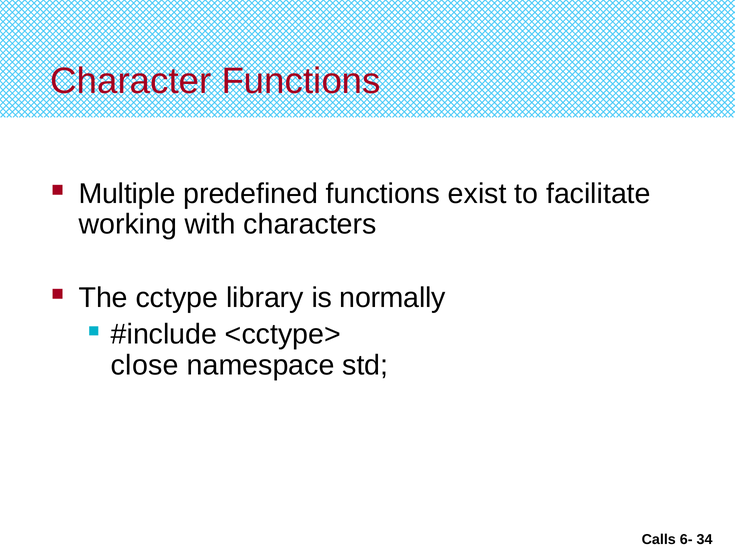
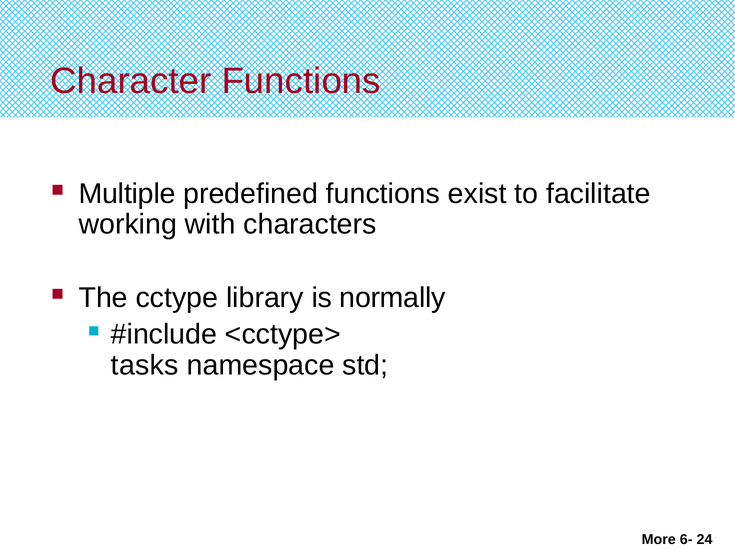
close: close -> tasks (145, 365)
Calls: Calls -> More (659, 540)
34: 34 -> 24 (705, 540)
